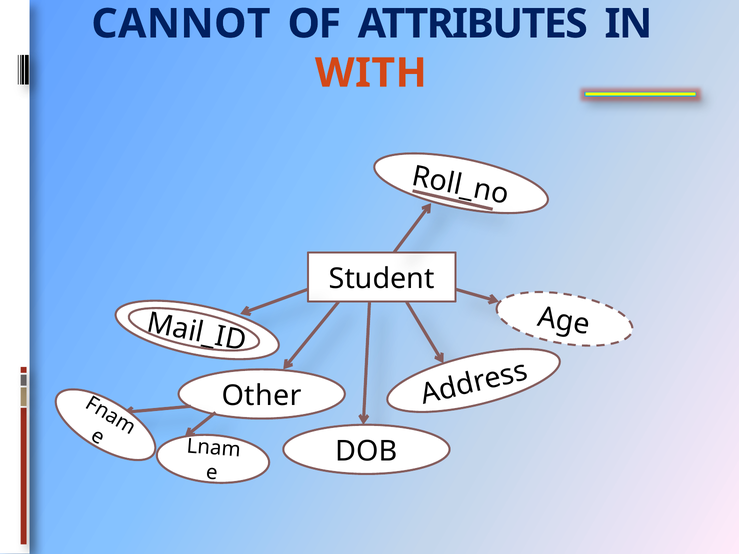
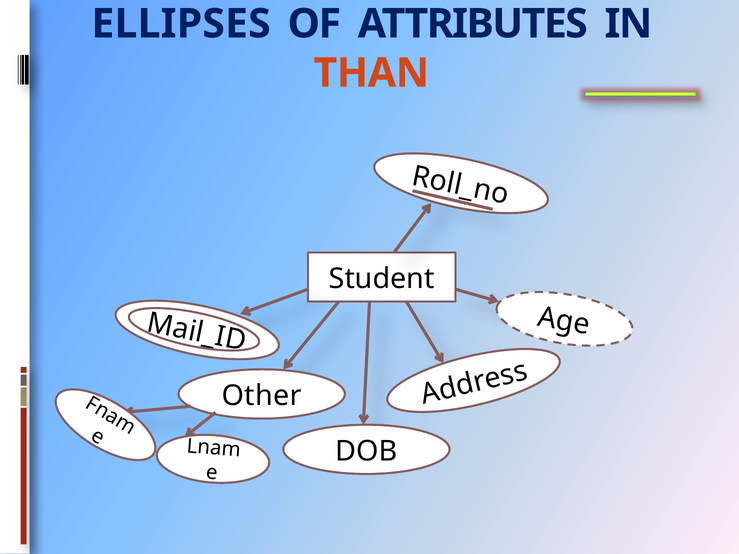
CANNOT: CANNOT -> ELLIPSES (181, 24)
WITH: WITH -> THAN (371, 73)
